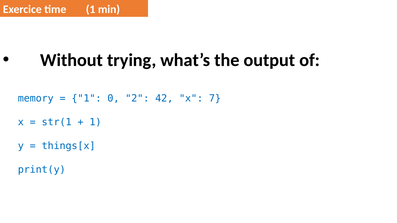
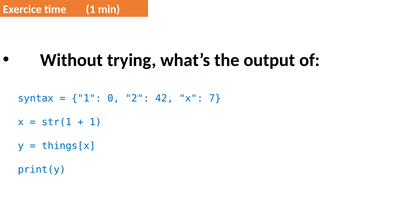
memory: memory -> syntax (36, 98)
